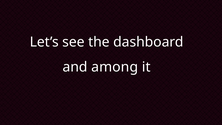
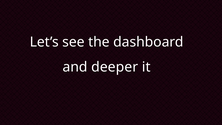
among: among -> deeper (115, 67)
